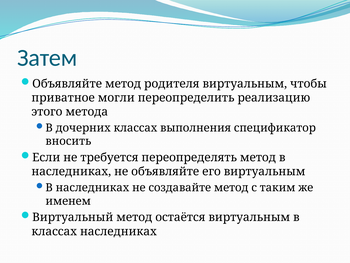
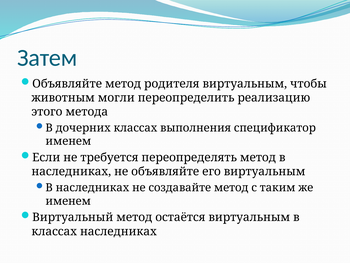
приватное: приватное -> животным (63, 98)
вносить: вносить -> именем (68, 141)
